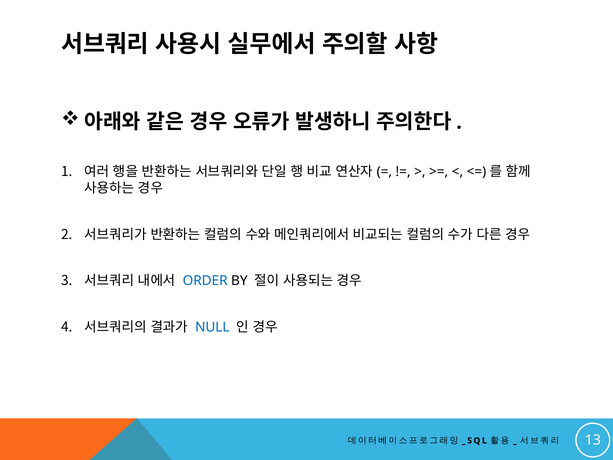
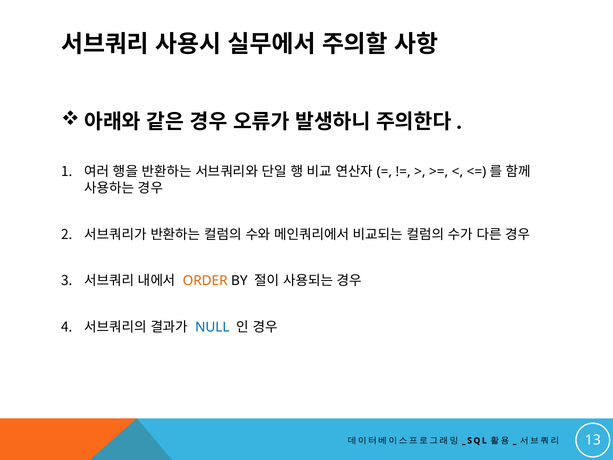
ORDER colour: blue -> orange (205, 281)
